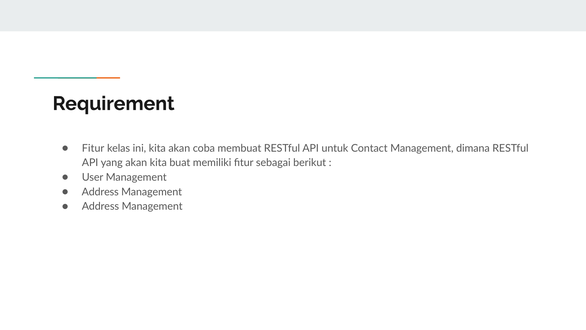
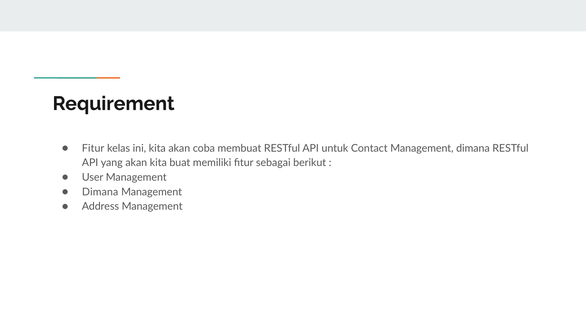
Address: Address -> Dimana (100, 192)
